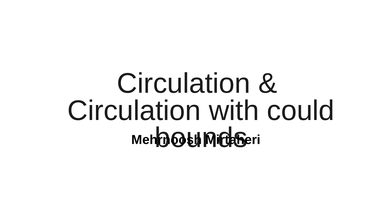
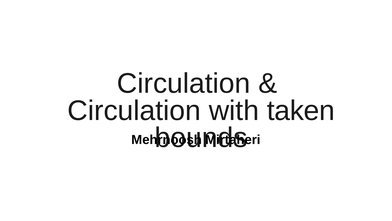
could: could -> taken (301, 110)
